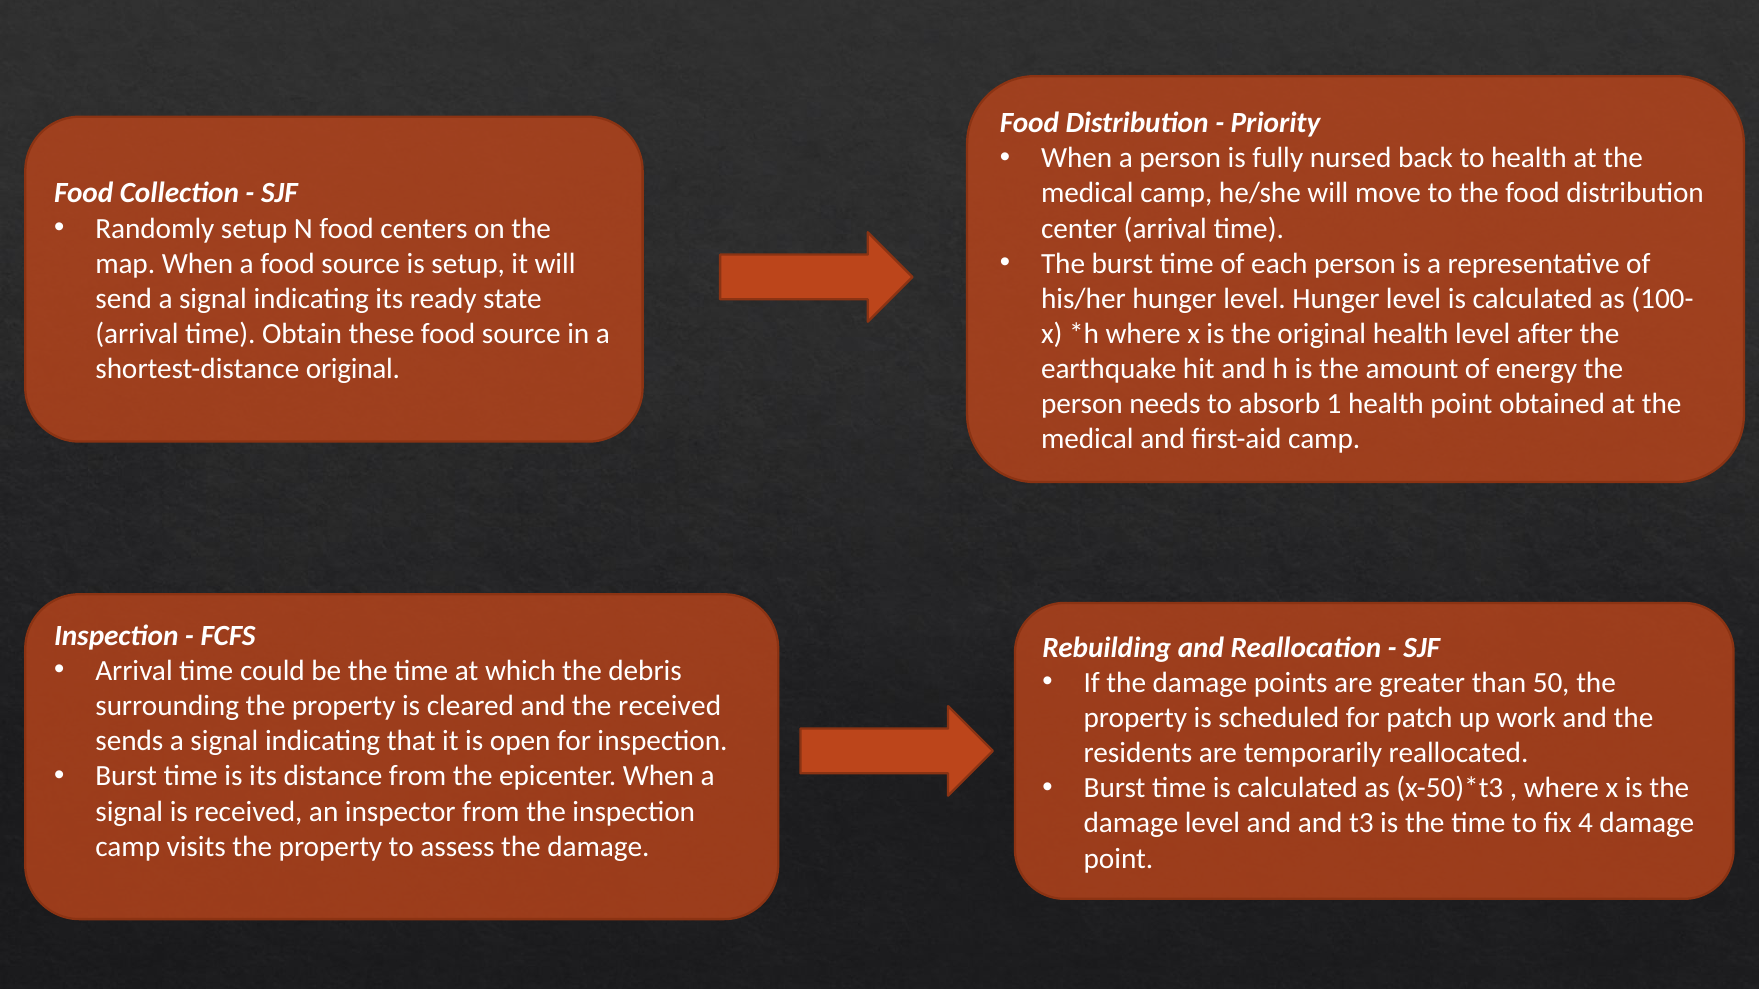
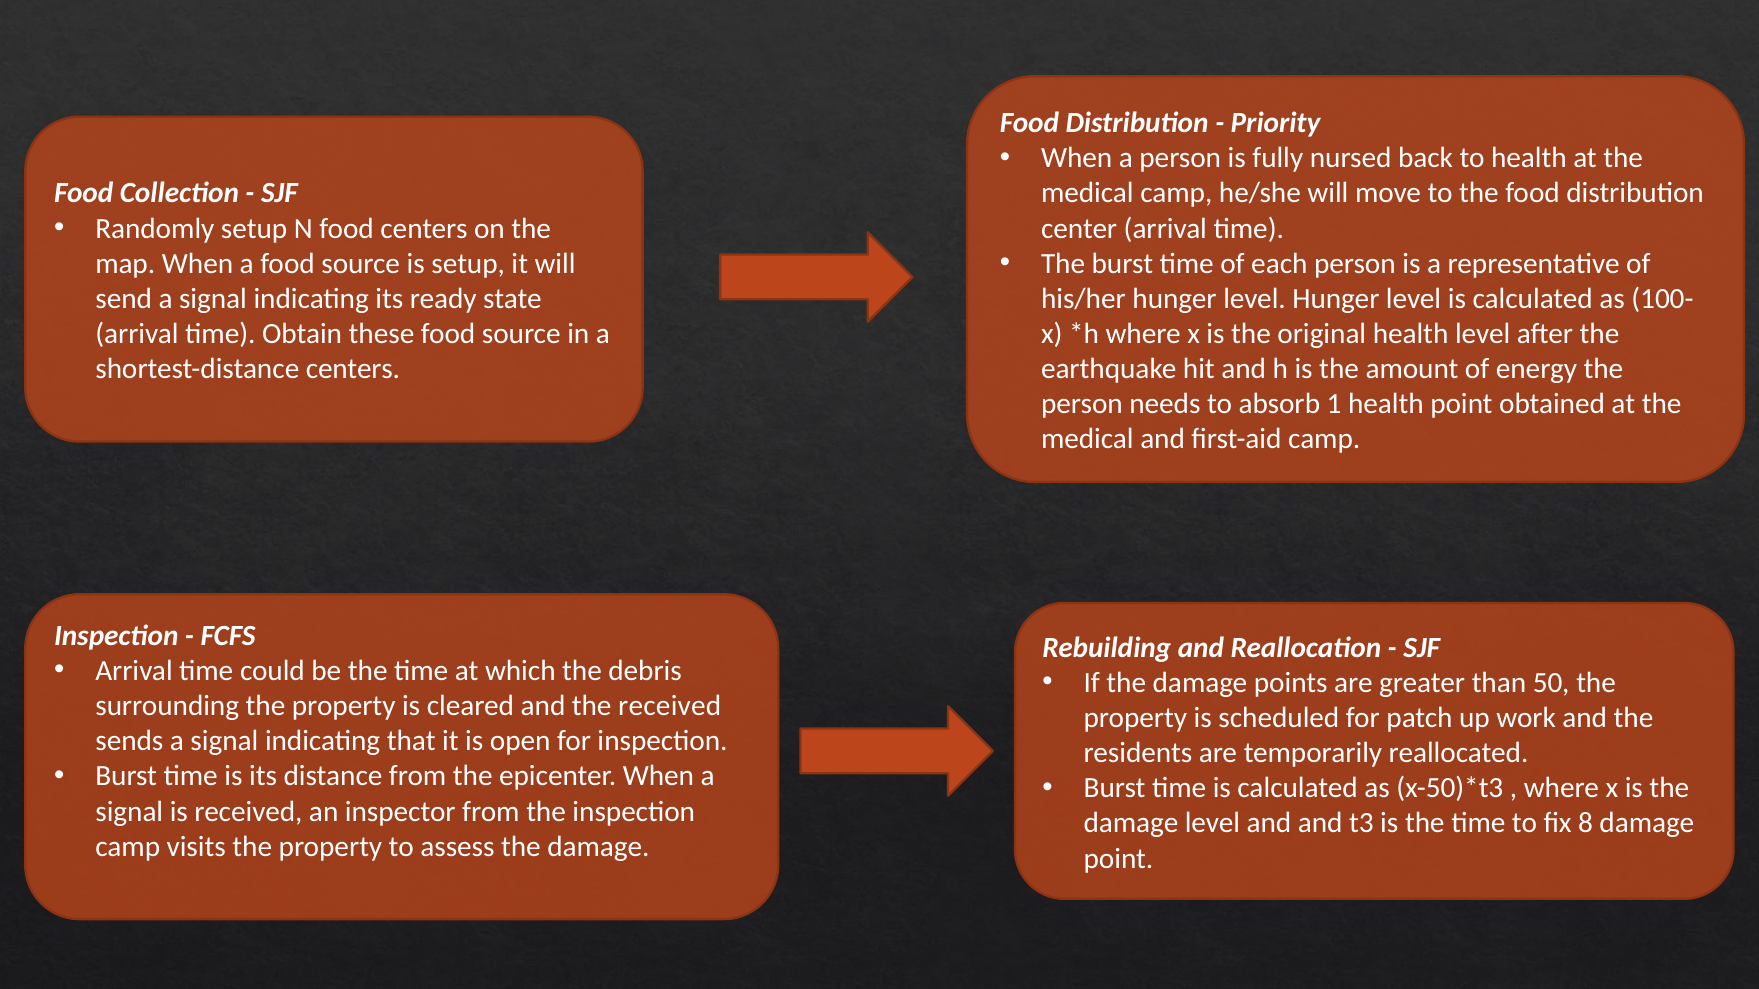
shortest-distance original: original -> centers (353, 369)
4: 4 -> 8 (1586, 824)
